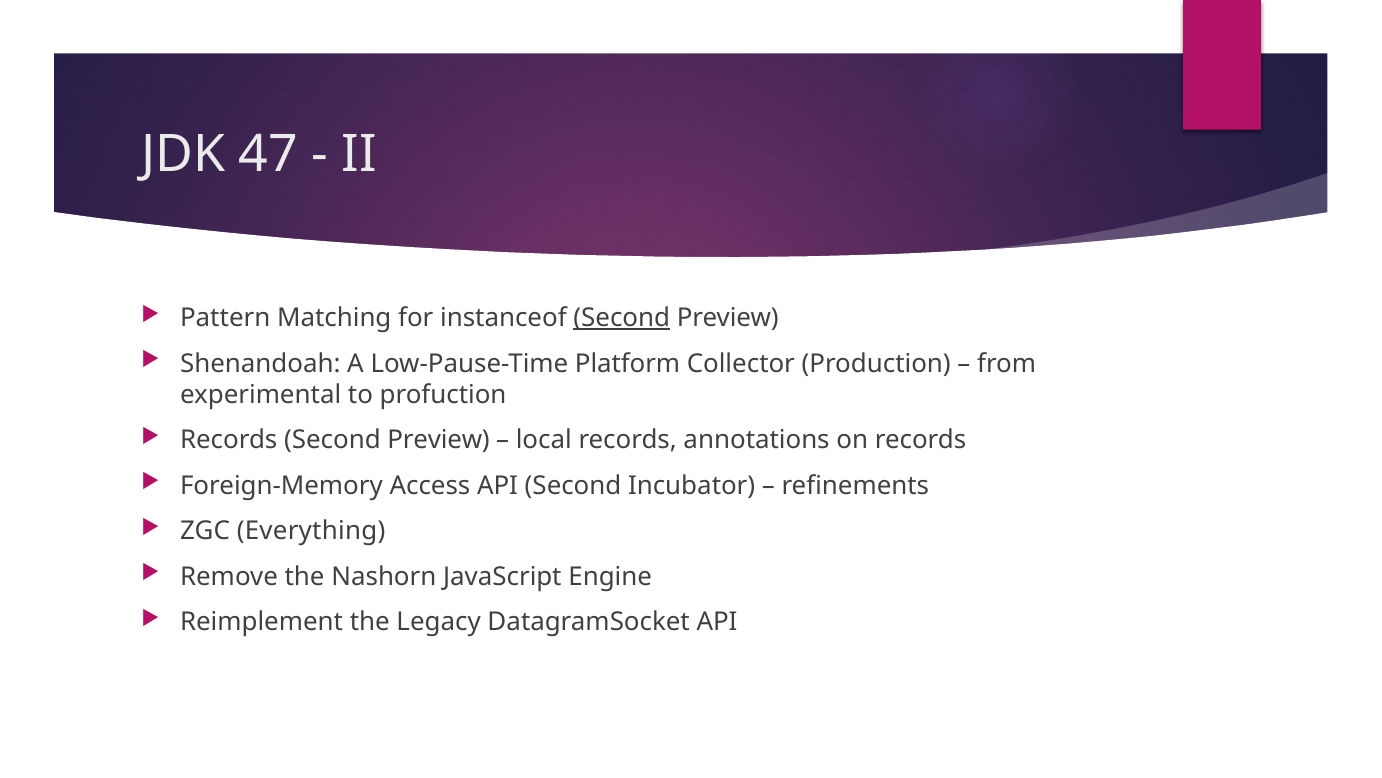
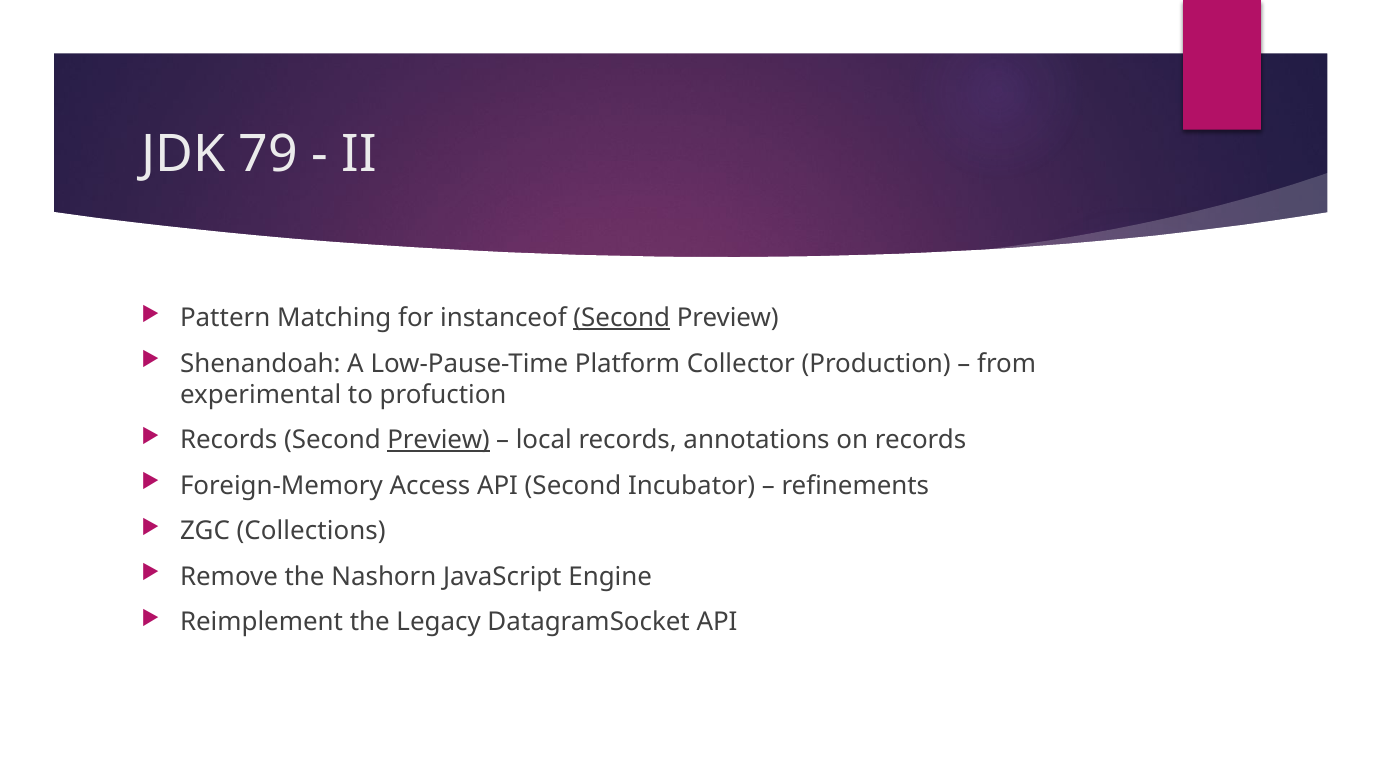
47: 47 -> 79 (268, 154)
Preview underline: none -> present (439, 440)
Everything: Everything -> Collections (311, 531)
